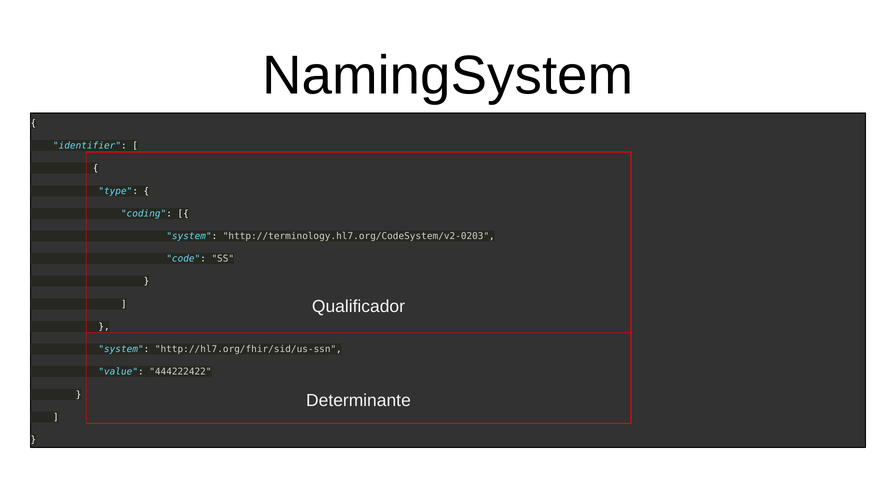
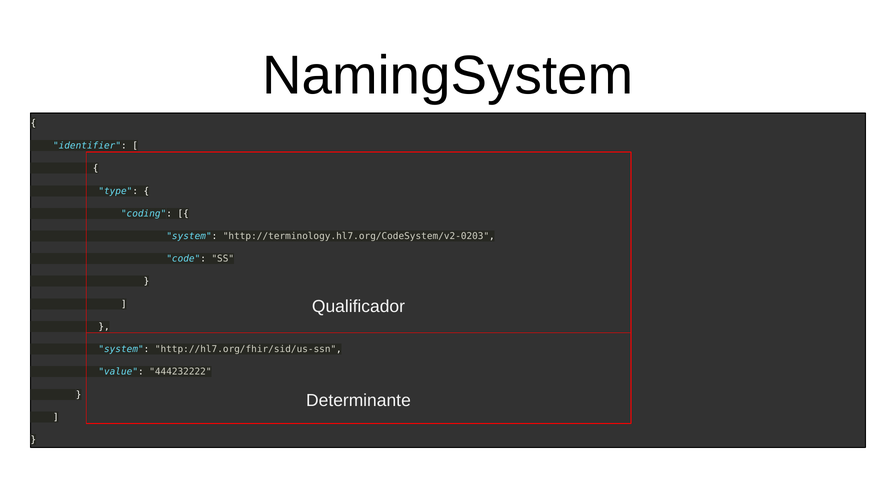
444222422: 444222422 -> 444232222 (180, 372)
